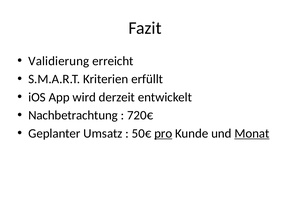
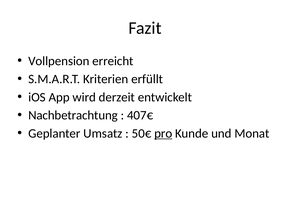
Validierung: Validierung -> Vollpension (59, 61)
720€: 720€ -> 407€ (140, 115)
Monat underline: present -> none (252, 133)
